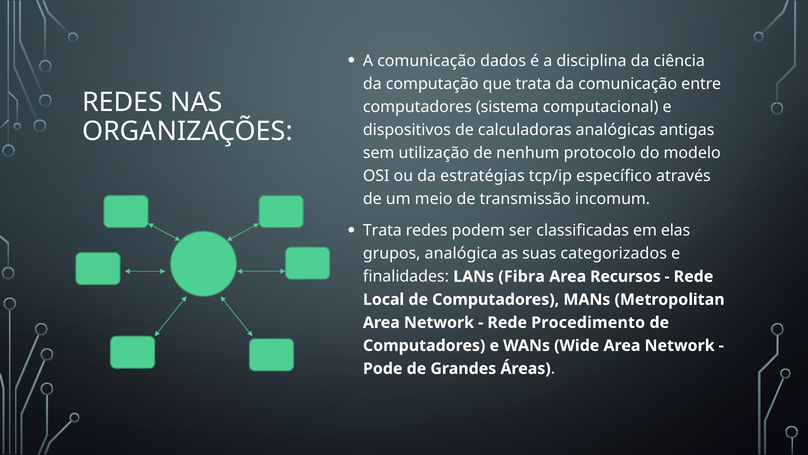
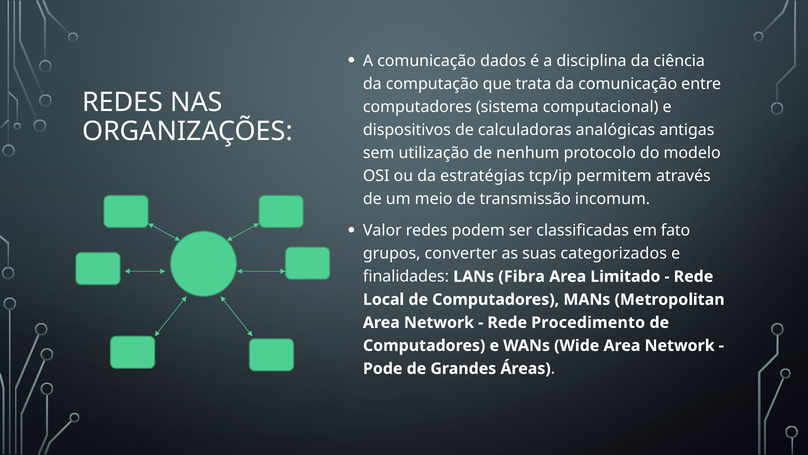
específico: específico -> permitem (614, 176)
Trata: Trata -> Valor (382, 230)
elas: elas -> fato (676, 230)
analógica: analógica -> converter (461, 253)
Recursos: Recursos -> Limitado (625, 276)
